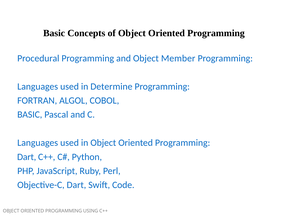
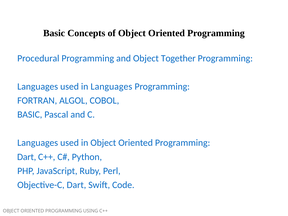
Member: Member -> Together (178, 58)
in Determine: Determine -> Languages (111, 86)
